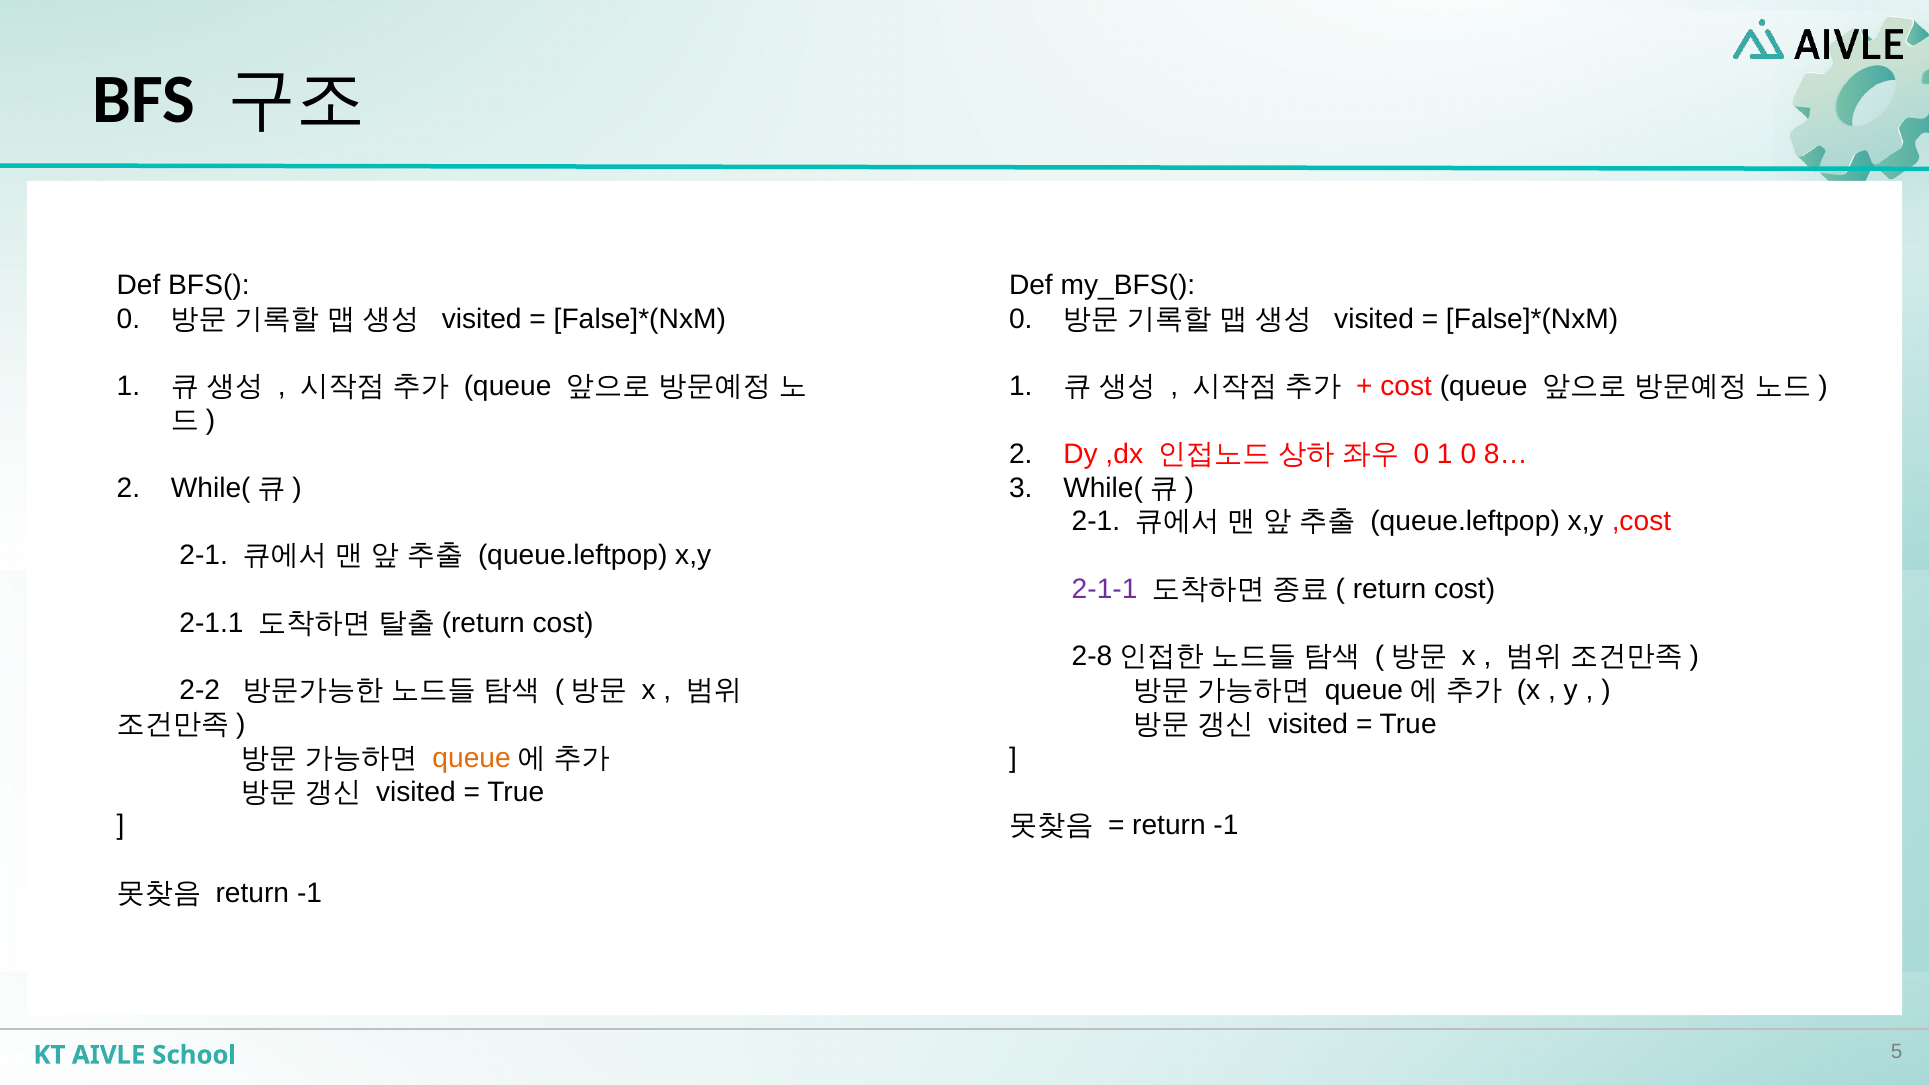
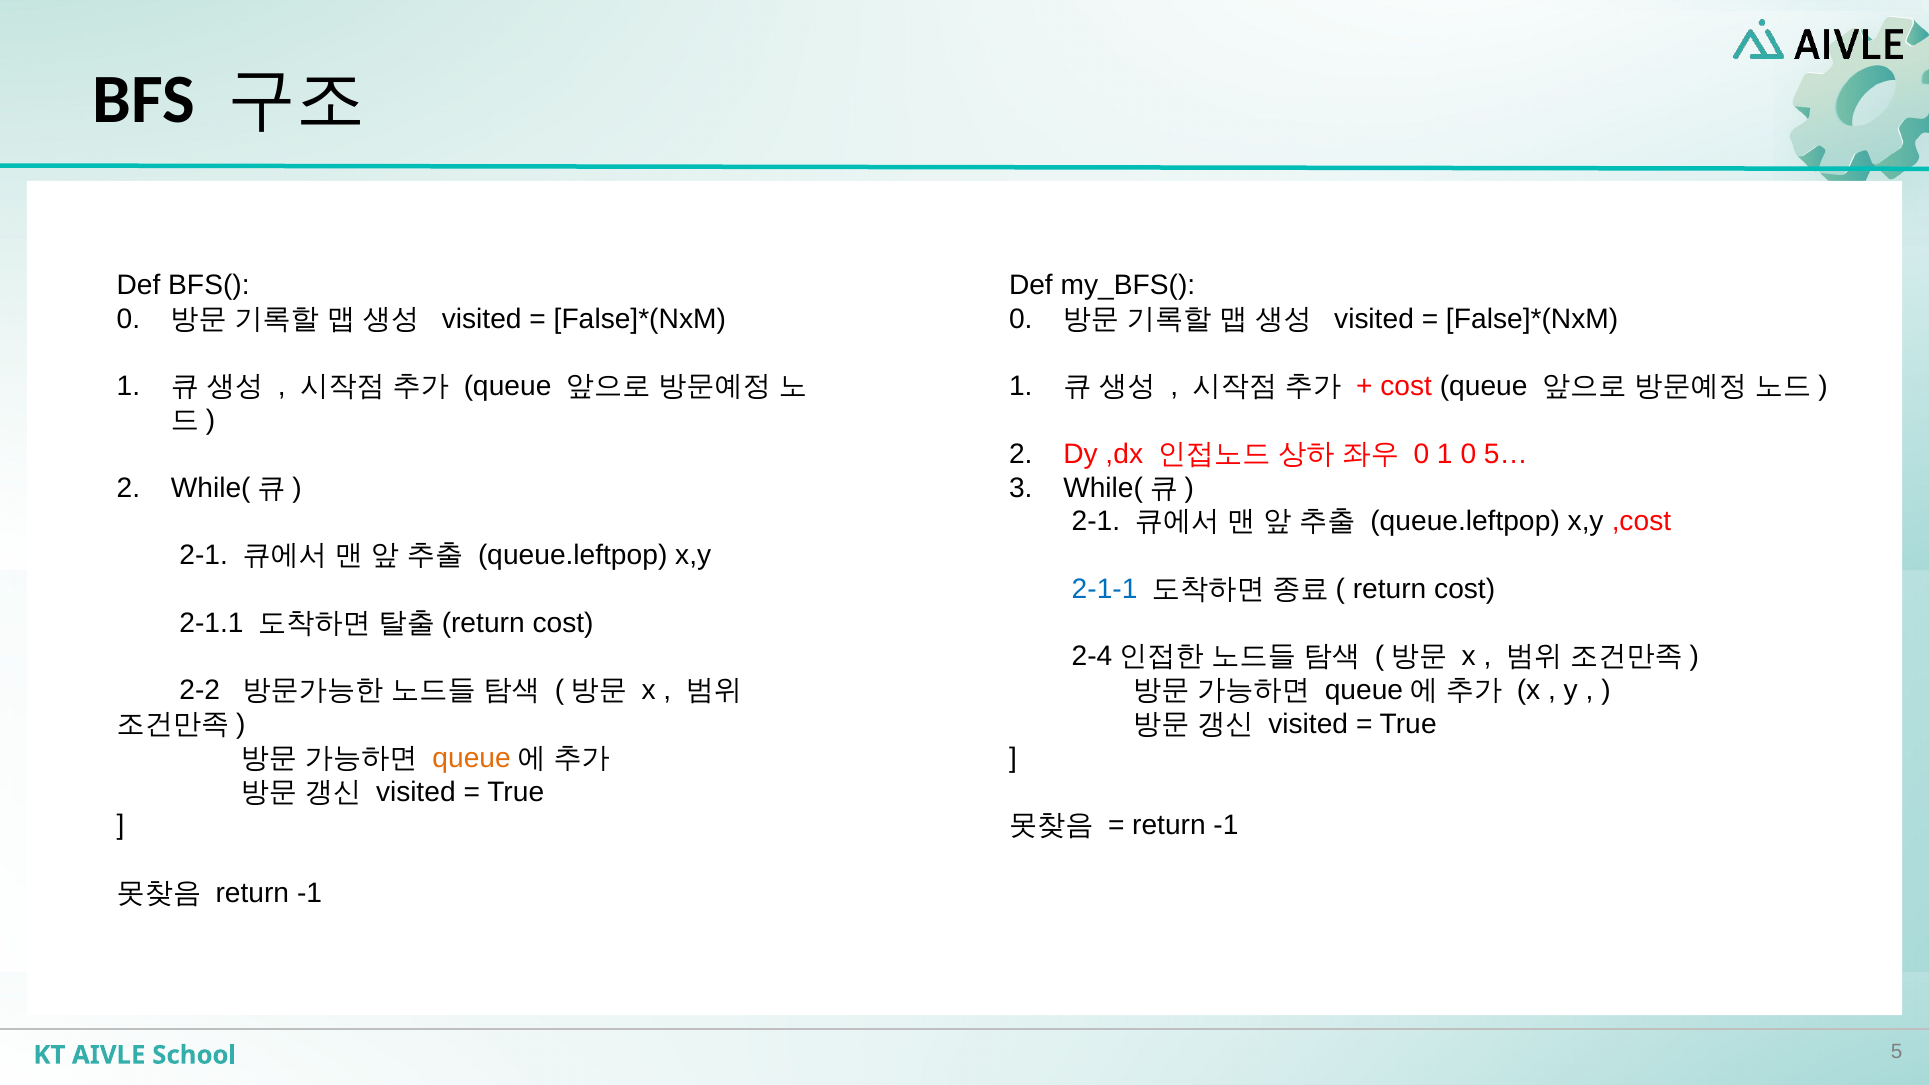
8…: 8… -> 5… (1506, 454)
2-1-1 colour: purple -> blue (1105, 589)
2-8: 2-8 -> 2-4 (1092, 657)
